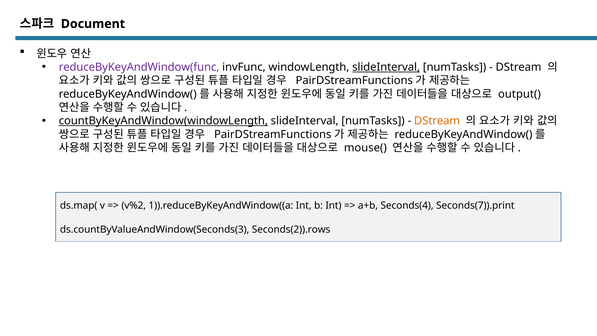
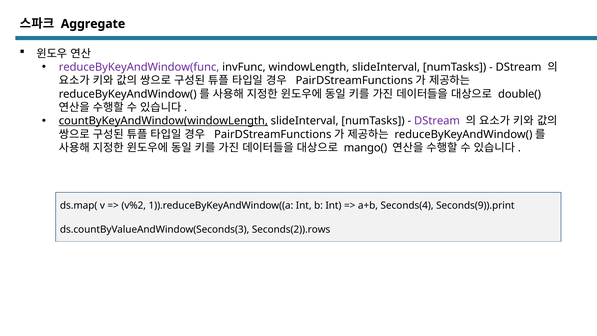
Document: Document -> Aggregate (93, 24)
slideInterval underline: present -> none (386, 67)
output(: output( -> double( (520, 94)
DStream colour: orange -> purple (437, 121)
mouse(: mouse( -> mango( (365, 148)
Seconds(7)).print: Seconds(7)).print -> Seconds(9)).print (475, 206)
